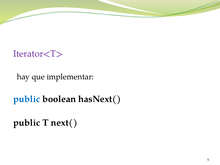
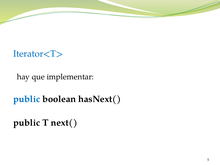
Iterator<T> colour: purple -> blue (38, 54)
